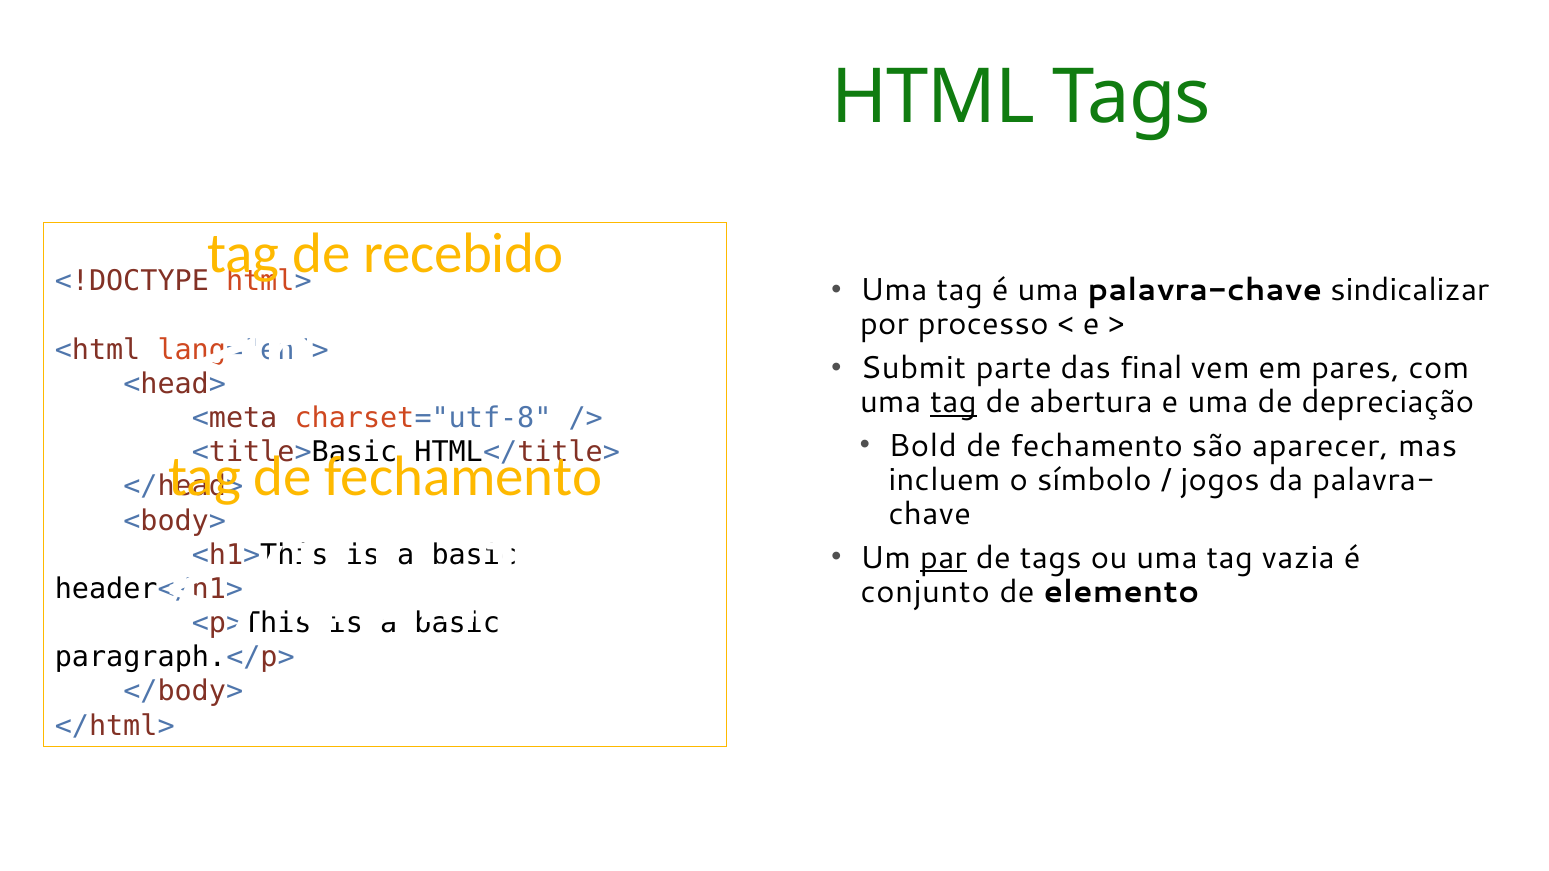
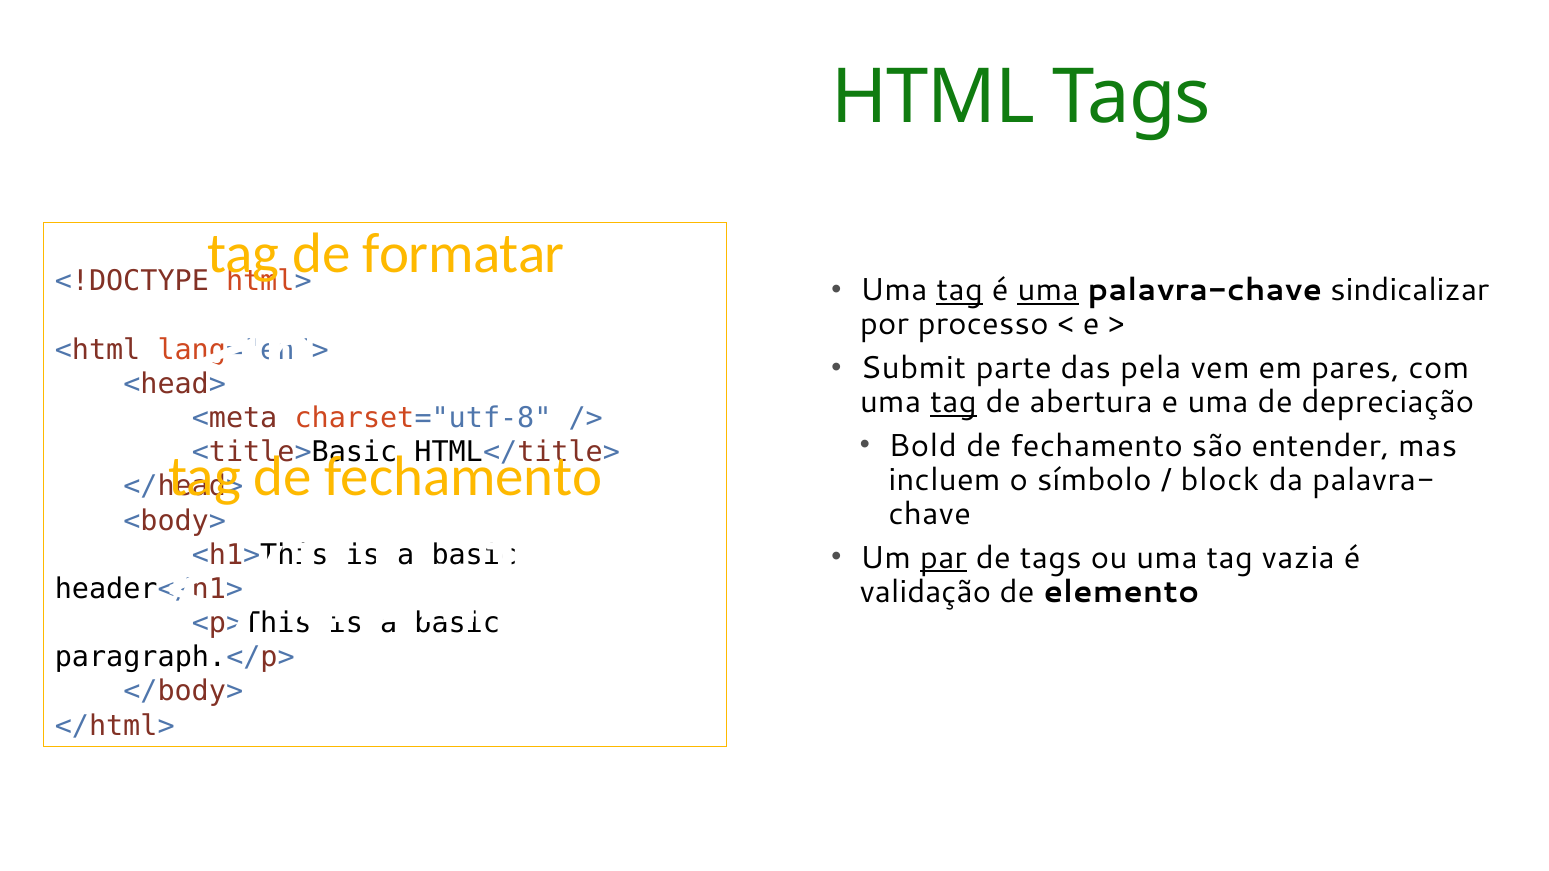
recebido: recebido -> formatar (464, 254)
tag underline: none -> present (960, 290)
uma underline: none -> present (1048, 290)
final: final -> pela (1151, 368)
aparecer: aparecer -> entender (1321, 446)
jogos: jogos -> block (1220, 480)
conjunto: conjunto -> validação (925, 592)
